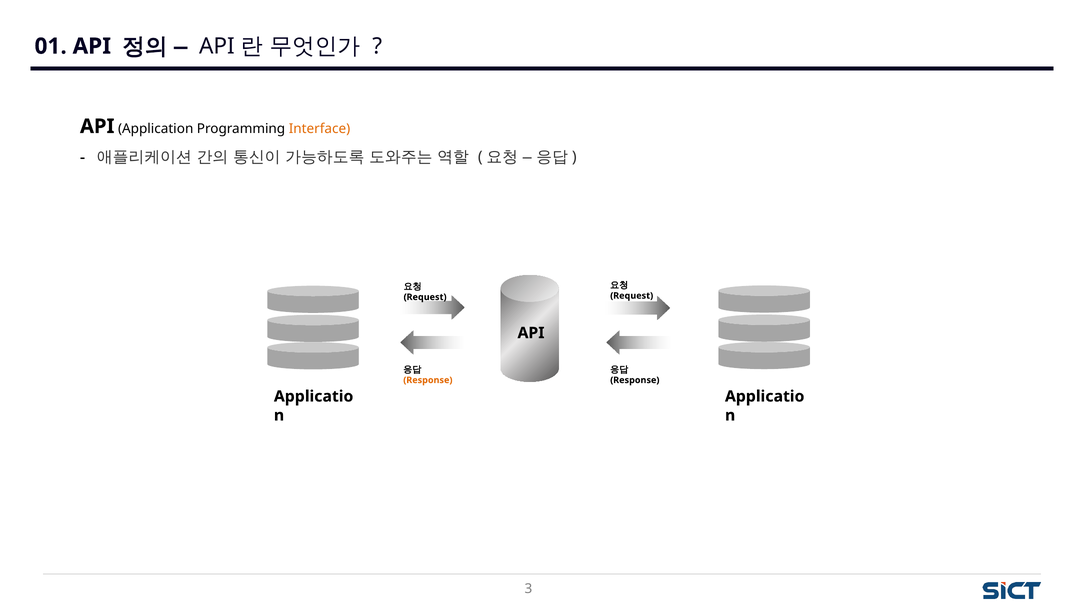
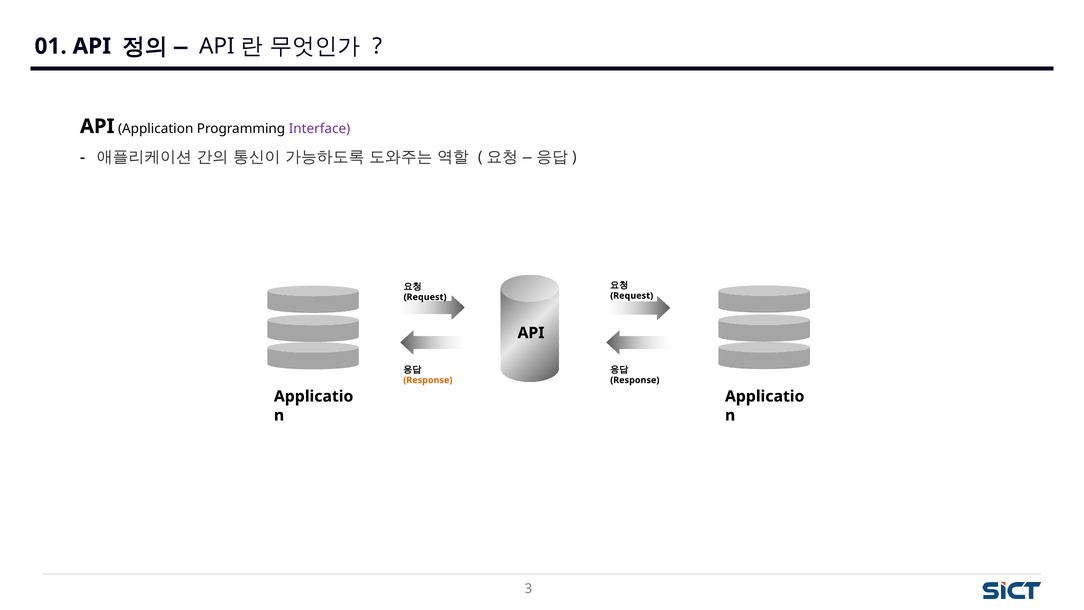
Interface colour: orange -> purple (319, 129)
